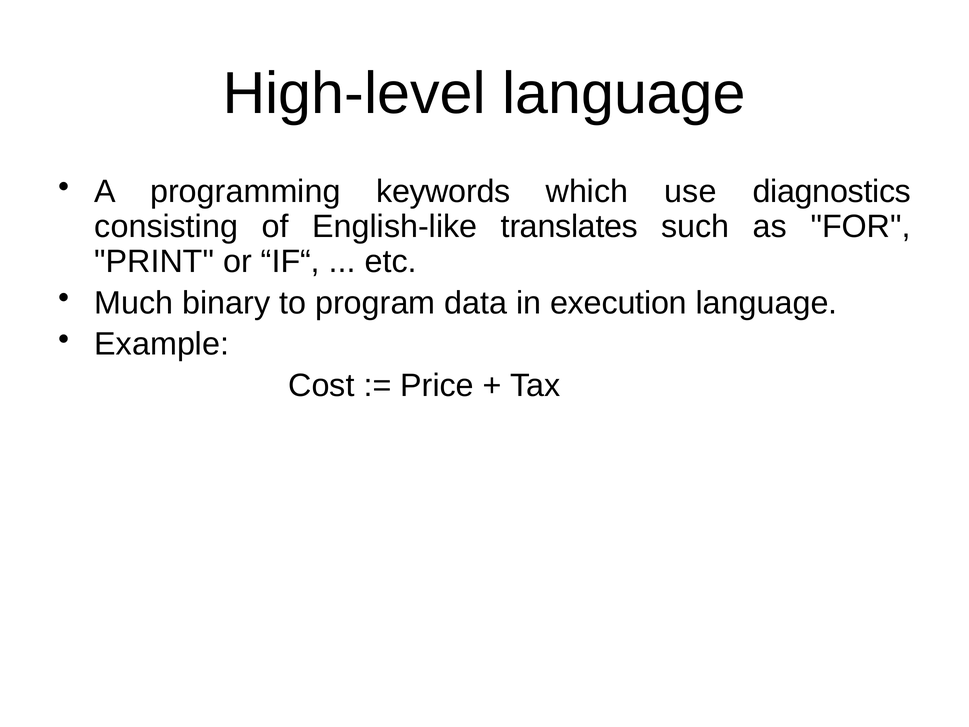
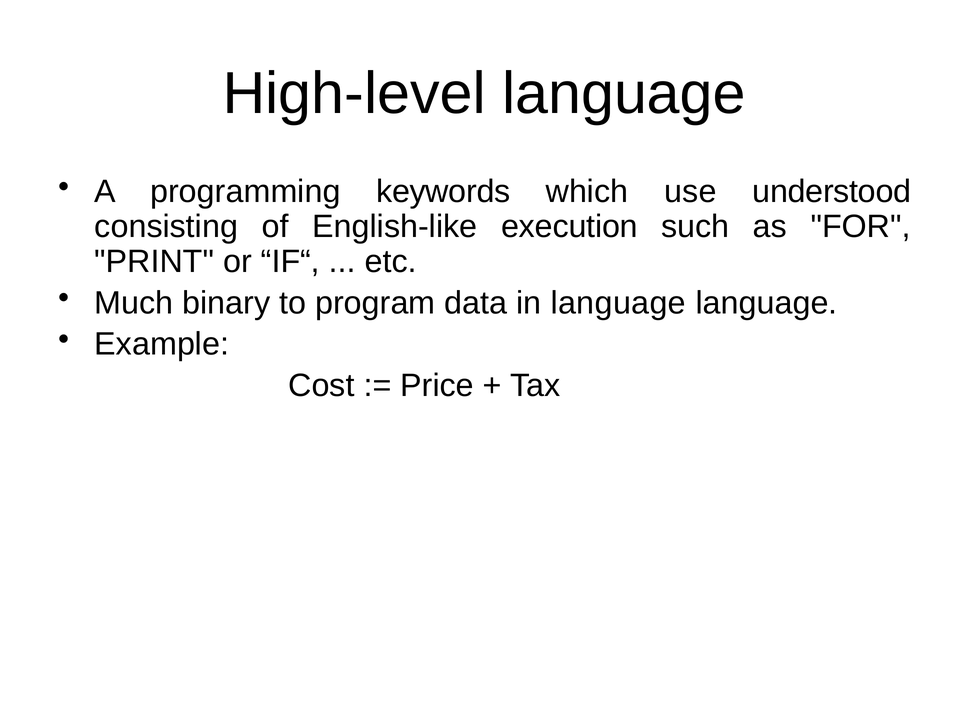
diagnostics: diagnostics -> understood (832, 192)
translates: translates -> execution (569, 227)
in execution: execution -> language (618, 303)
